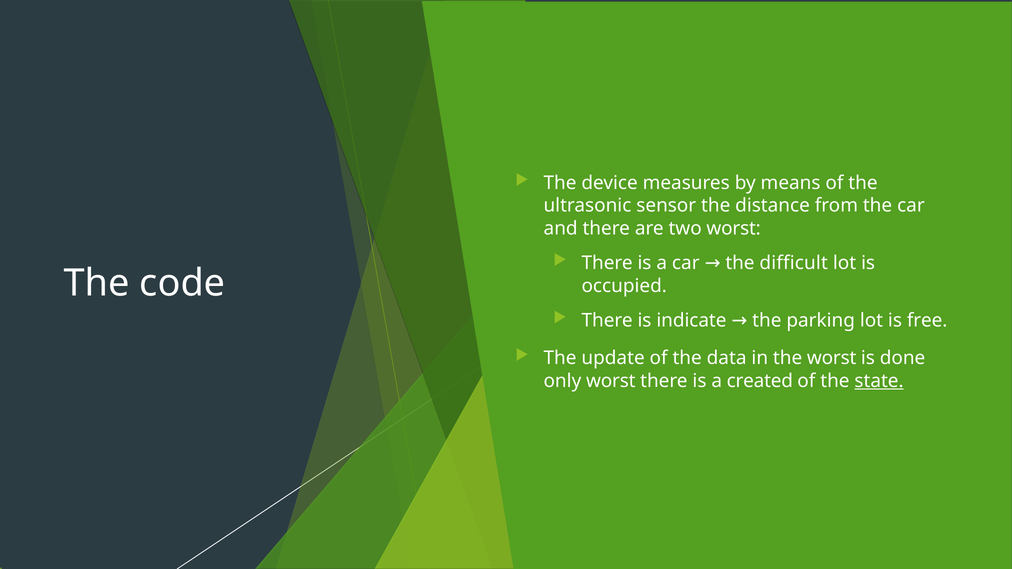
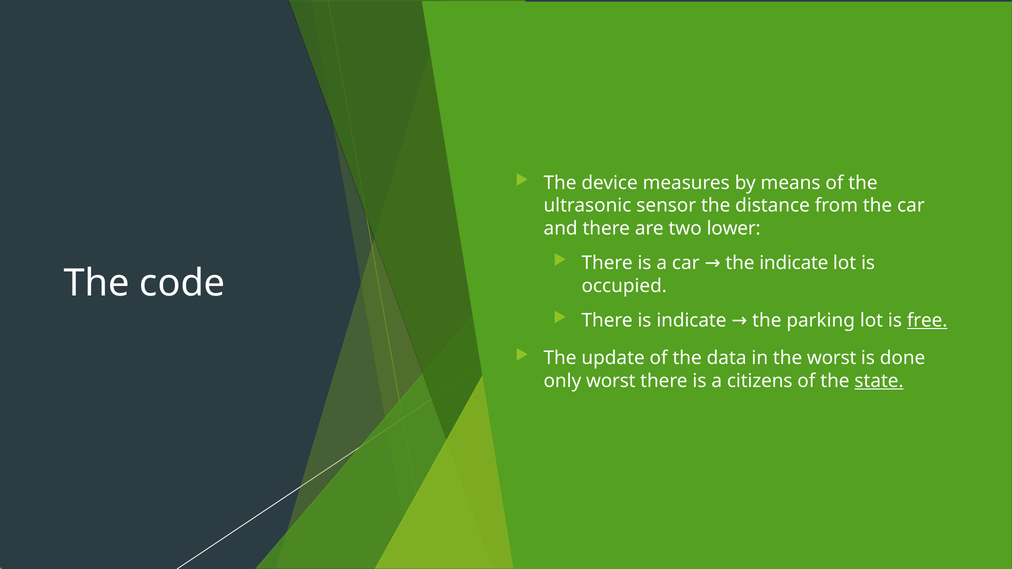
two worst: worst -> lower (734, 228)
the difficult: difficult -> indicate (794, 263)
free underline: none -> present (927, 321)
created: created -> citizens (760, 381)
